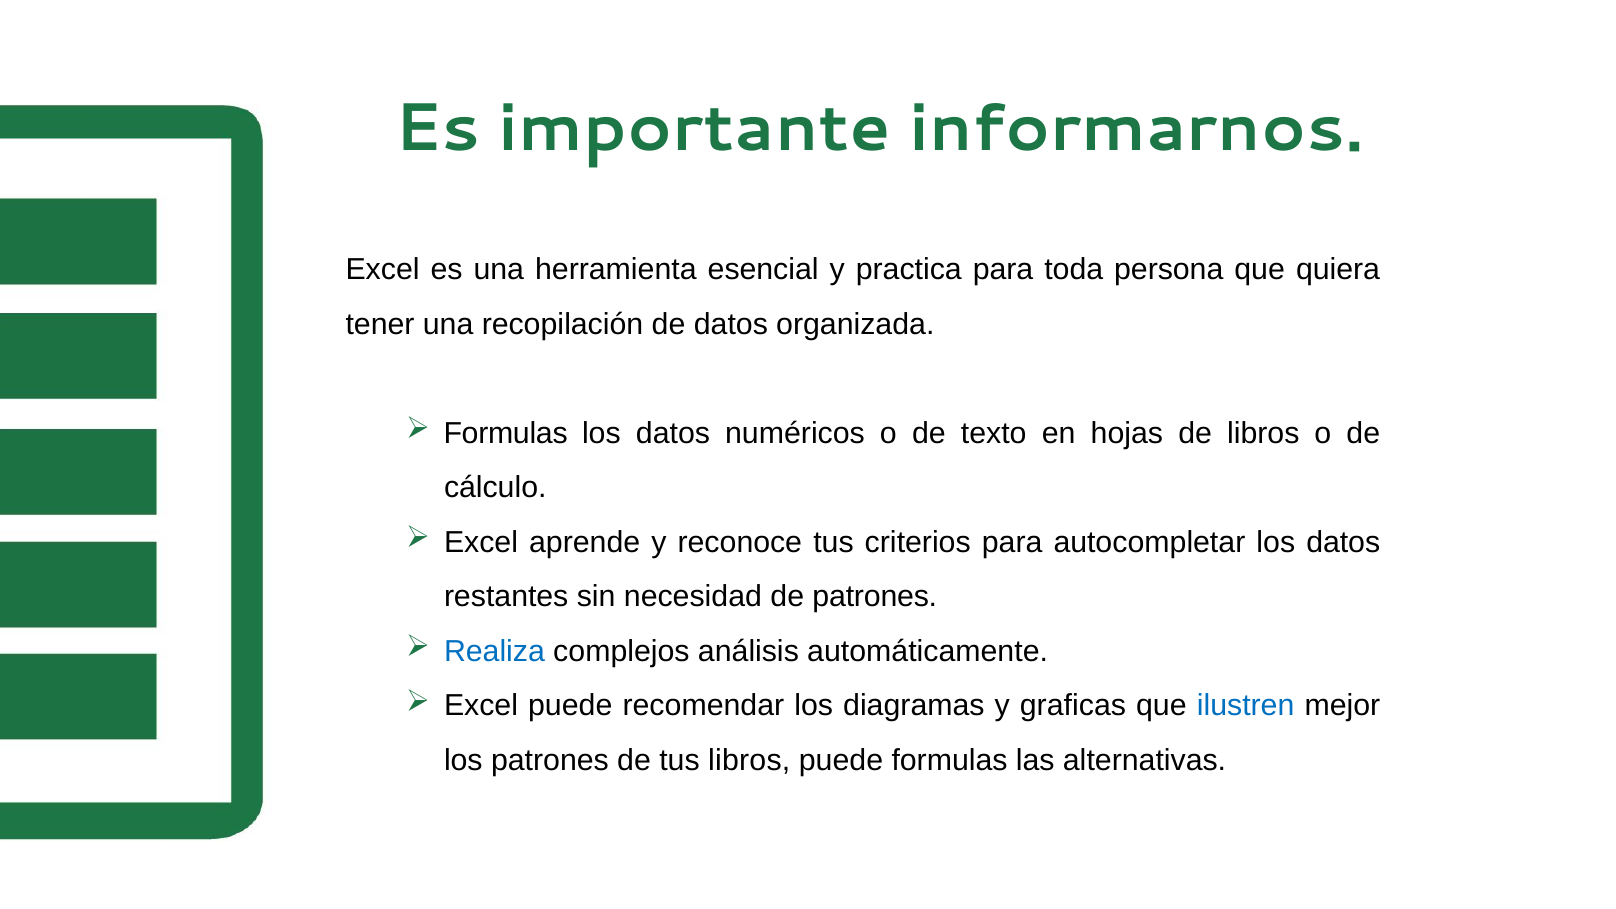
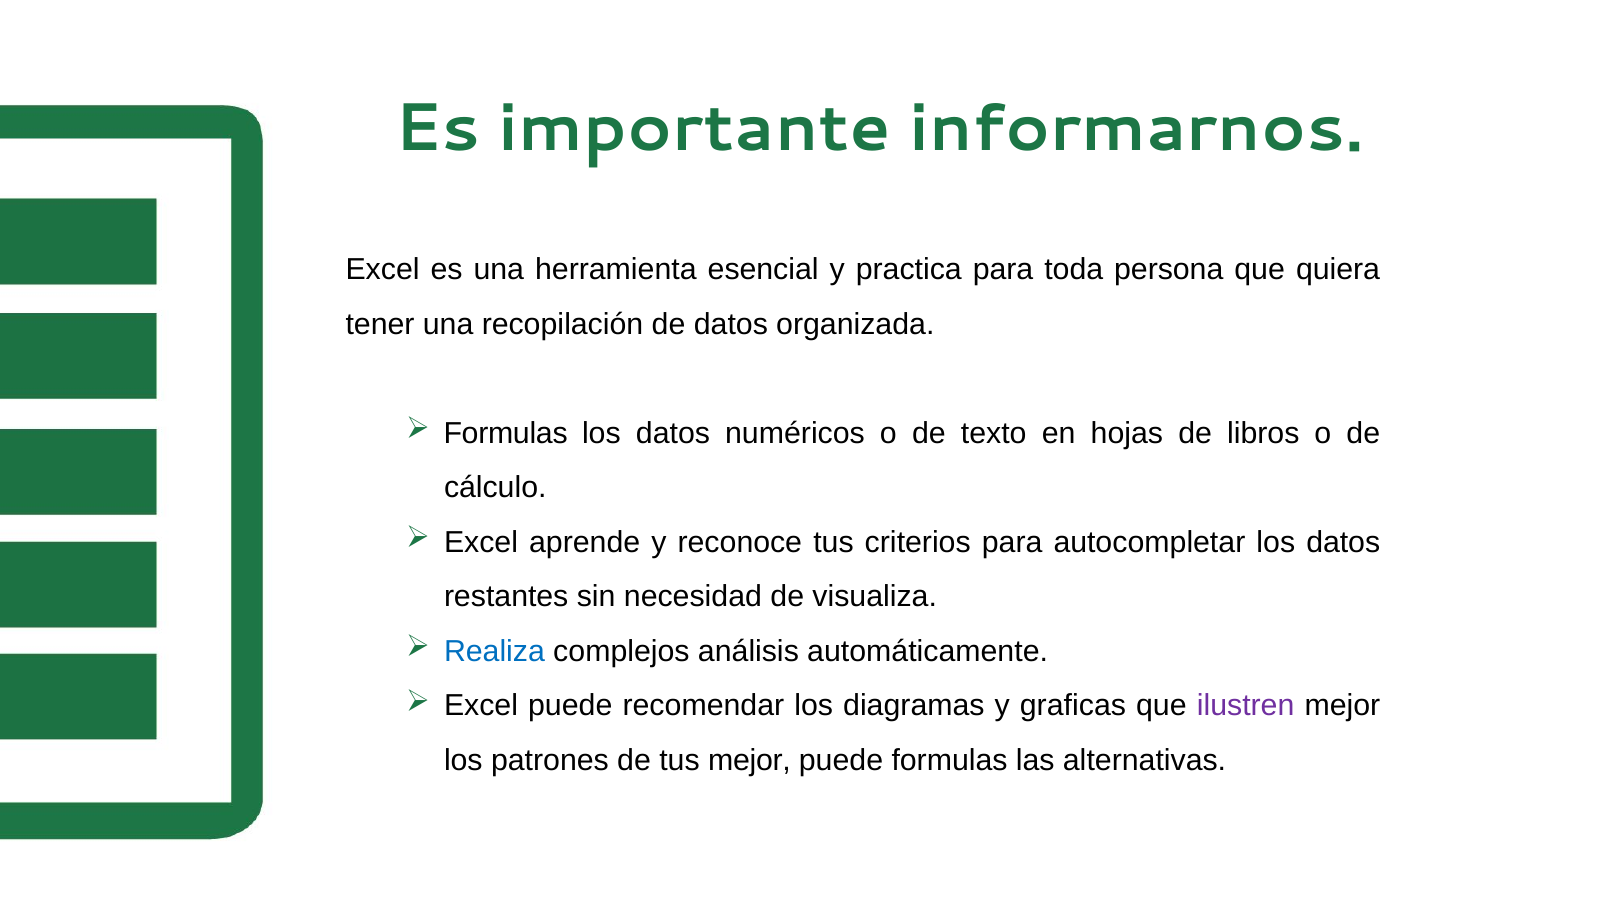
de patrones: patrones -> visualiza (875, 597)
ilustren colour: blue -> purple (1246, 706)
tus libros: libros -> mejor (749, 761)
